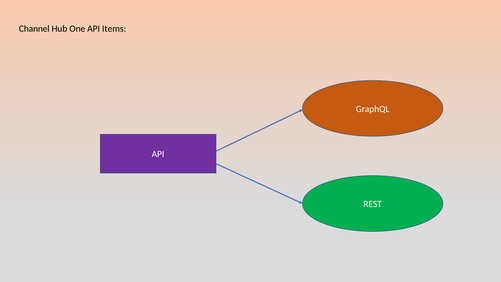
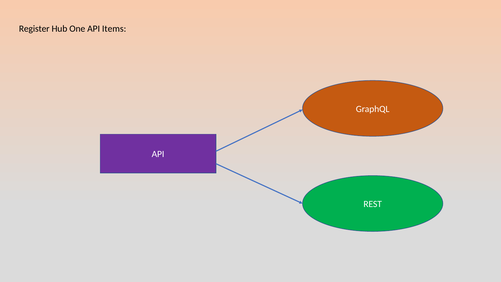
Channel: Channel -> Register (34, 29)
